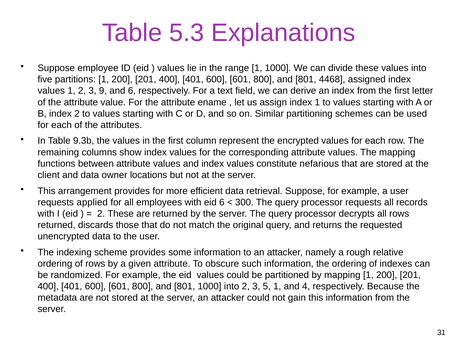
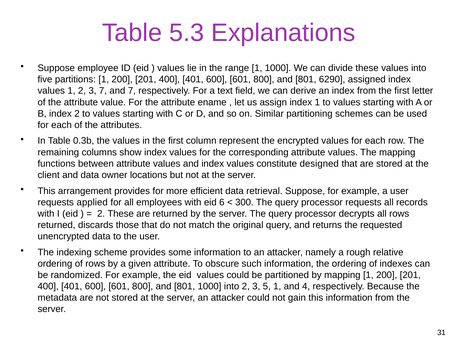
4468: 4468 -> 6290 (332, 79)
3 9: 9 -> 7 (103, 91)
and 6: 6 -> 7 (132, 91)
9.3b: 9.3b -> 0.3b (84, 141)
nefarious: nefarious -> designed (319, 163)
